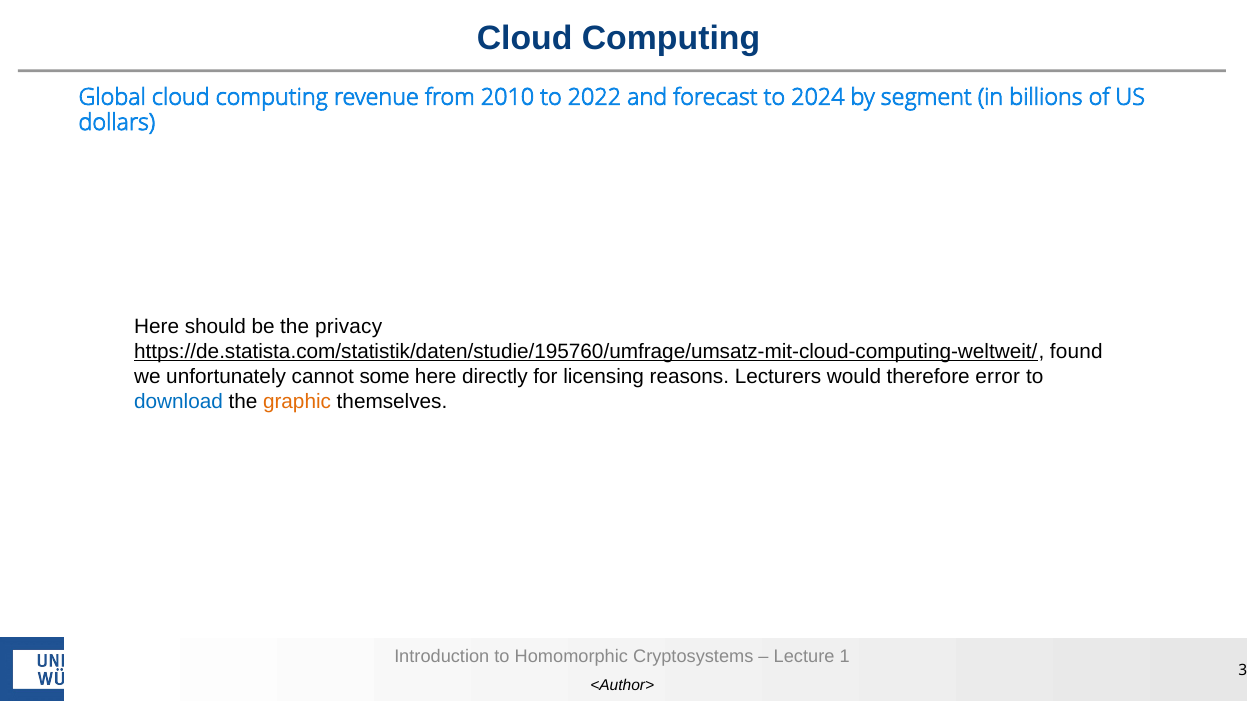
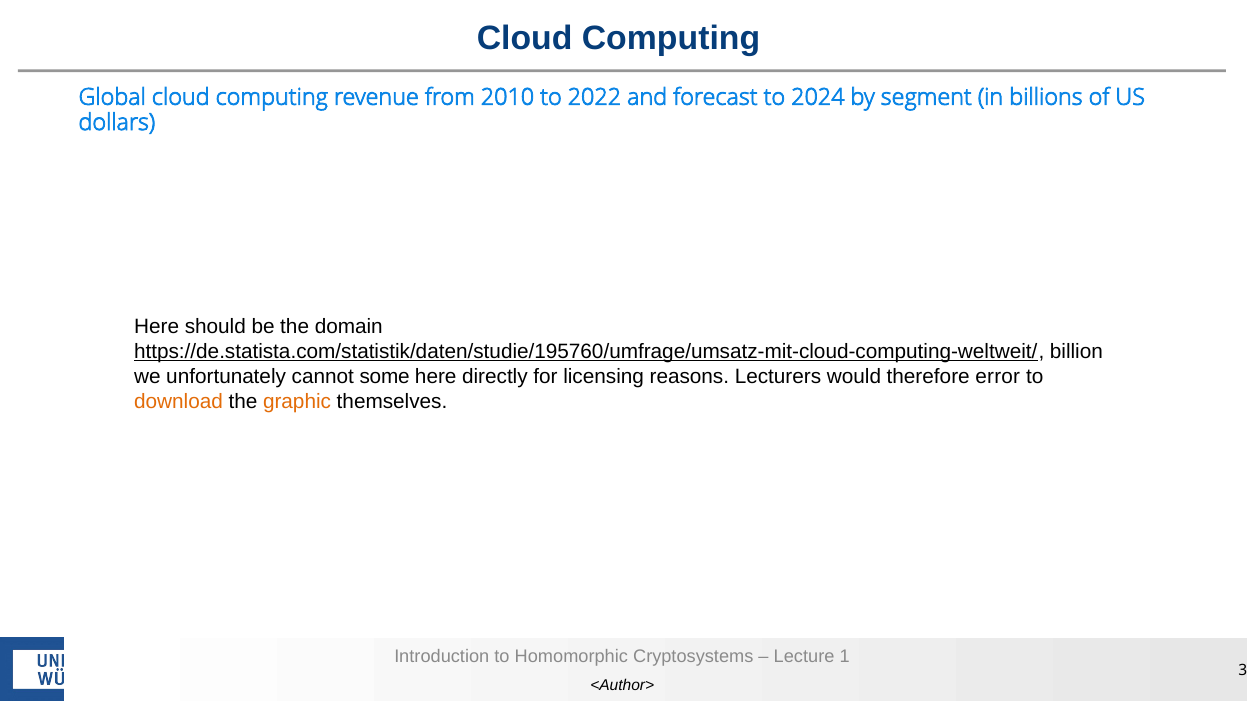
privacy: privacy -> domain (349, 327)
found: found -> billion (1076, 352)
download colour: blue -> orange (179, 401)
